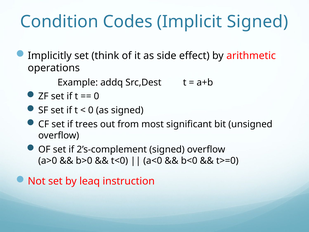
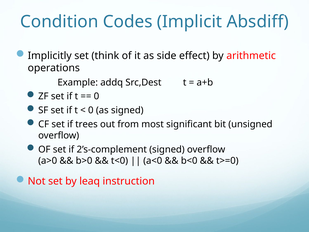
Implicit Signed: Signed -> Absdiff (258, 22)
